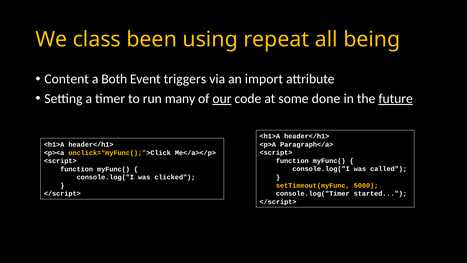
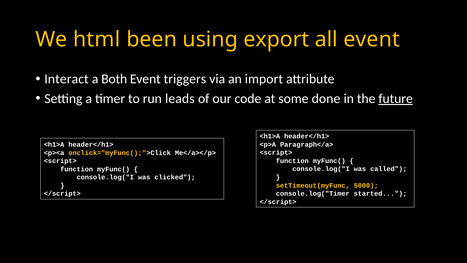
class: class -> html (97, 39)
repeat: repeat -> export (276, 39)
all being: being -> event (372, 39)
Content: Content -> Interact (67, 79)
many: many -> leads (180, 99)
our underline: present -> none (222, 99)
